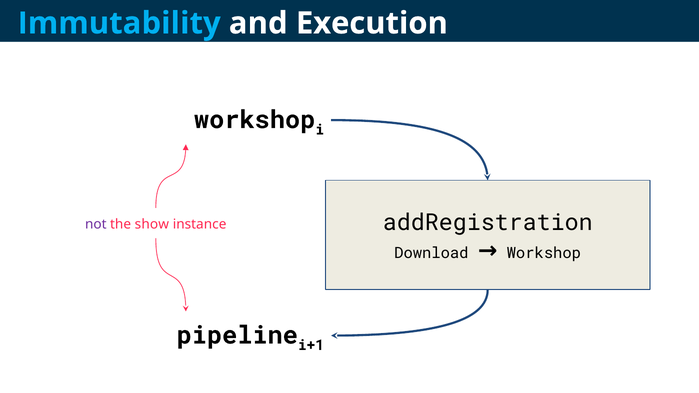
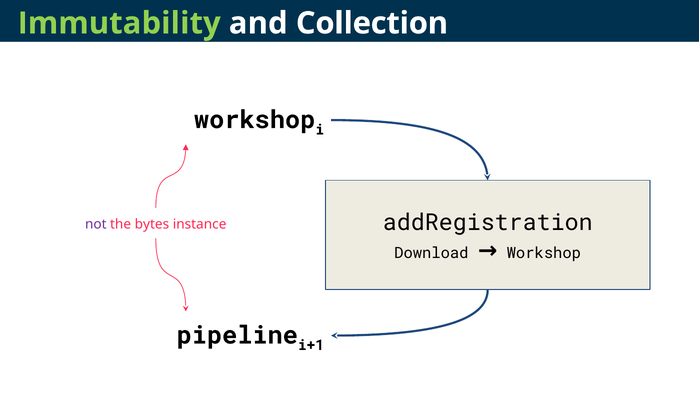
Immutability colour: light blue -> light green (119, 23)
Execution: Execution -> Collection (372, 23)
show: show -> bytes (152, 224)
